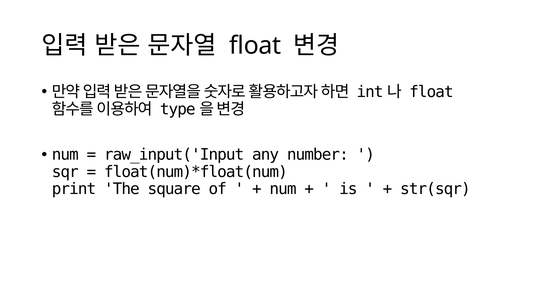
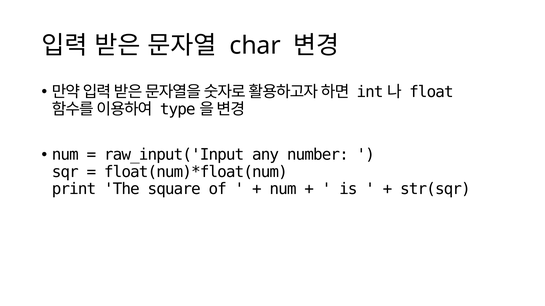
float: float -> char (255, 46)
